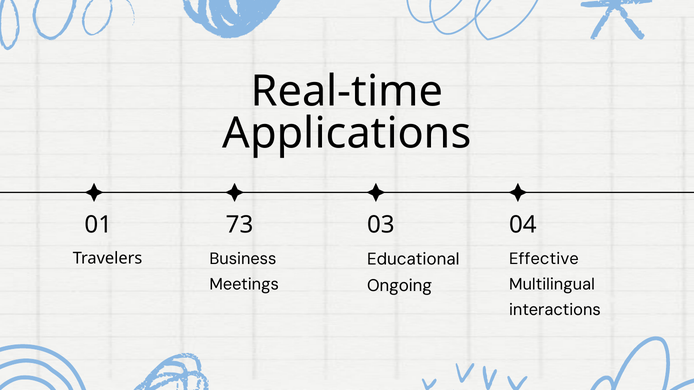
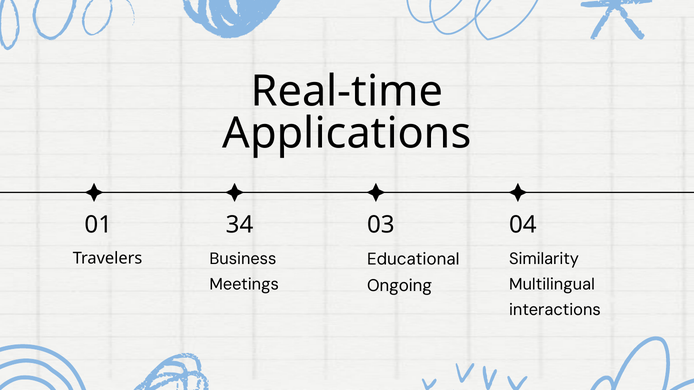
73: 73 -> 34 (240, 225)
Effective: Effective -> Similarity (544, 259)
